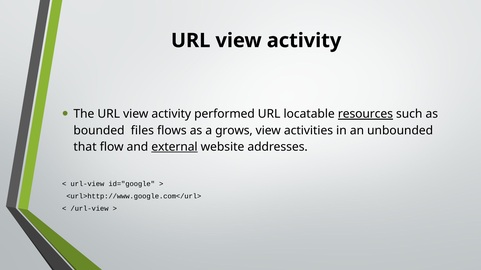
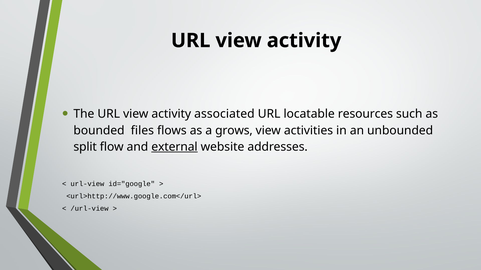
performed: performed -> associated (224, 114)
resources underline: present -> none (365, 114)
that: that -> split (85, 147)
